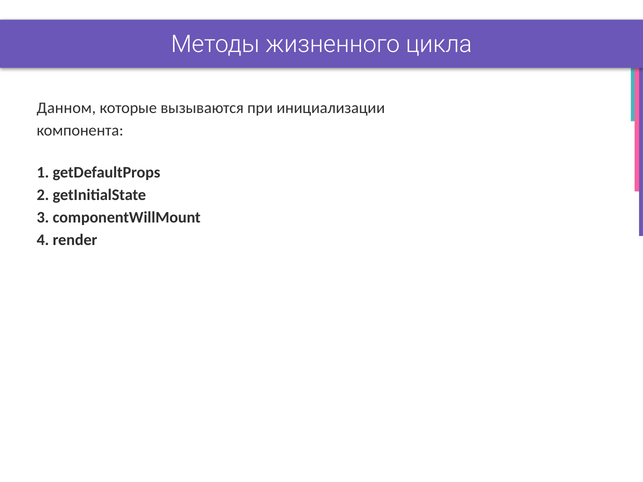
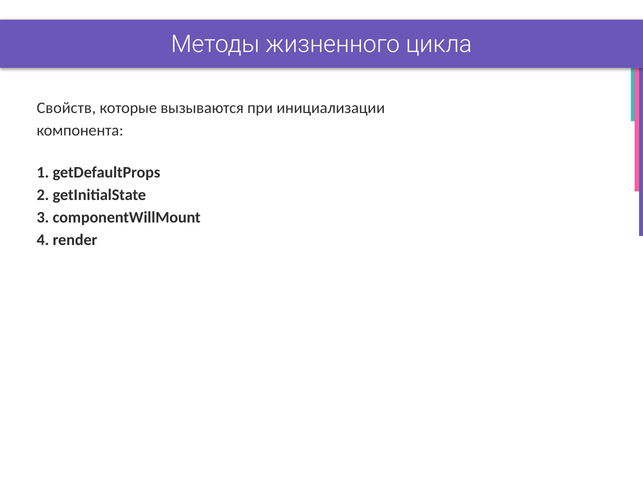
Данном: Данном -> Свойств (66, 108)
